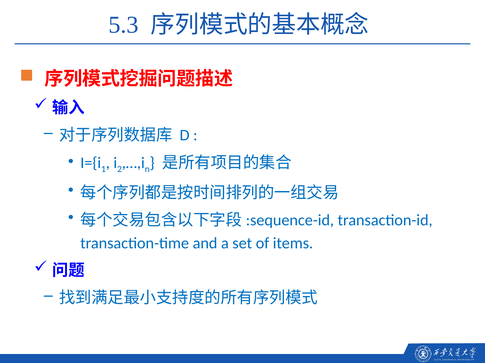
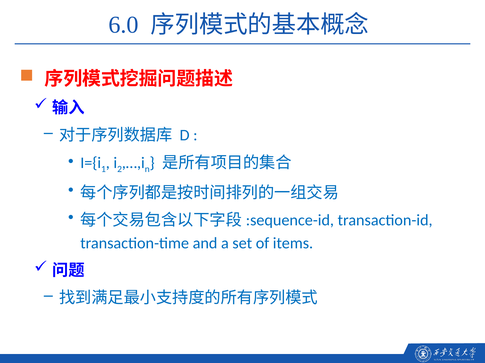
5.3: 5.3 -> 6.0 (124, 25)
